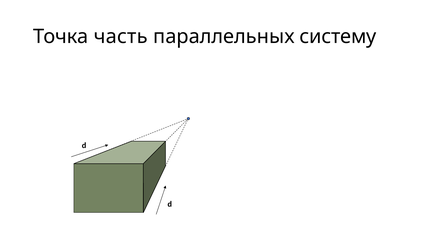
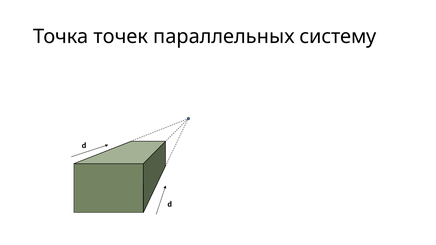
часть: часть -> точек (121, 37)
